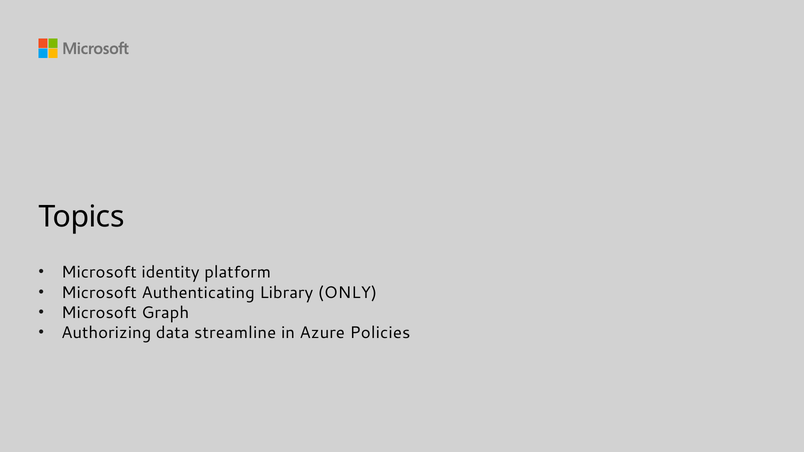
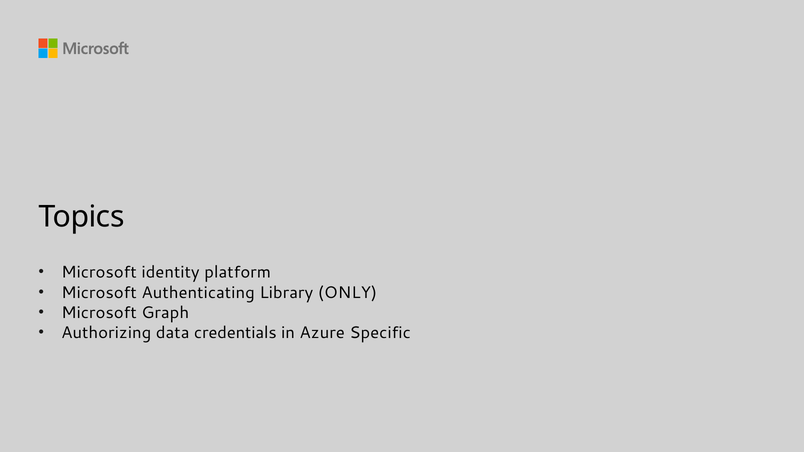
streamline: streamline -> credentials (235, 333)
Policies: Policies -> Specific (380, 333)
